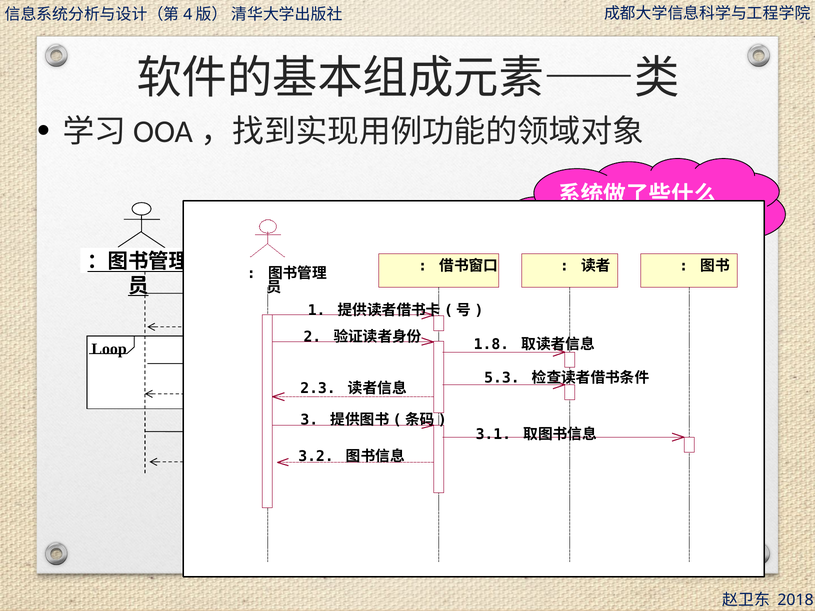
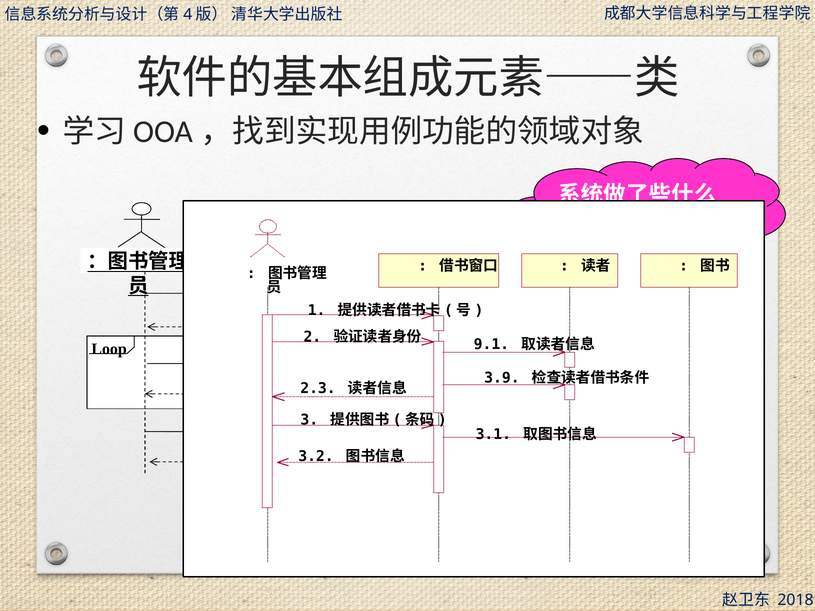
1.8: 1.8 -> 9.1 (491, 345)
5.3: 5.3 -> 3.9 (502, 378)
